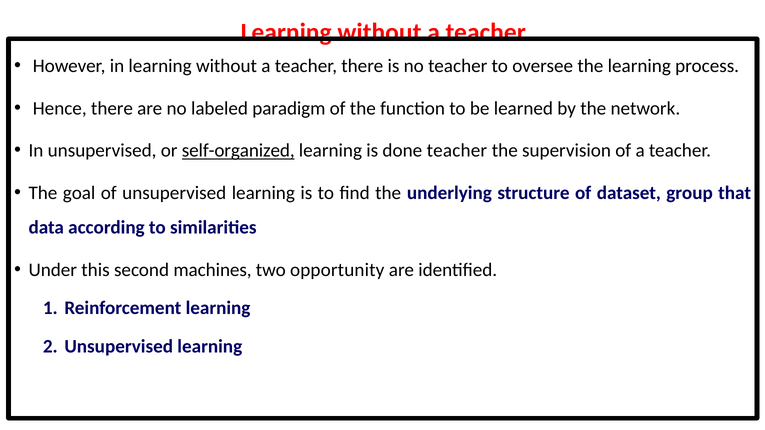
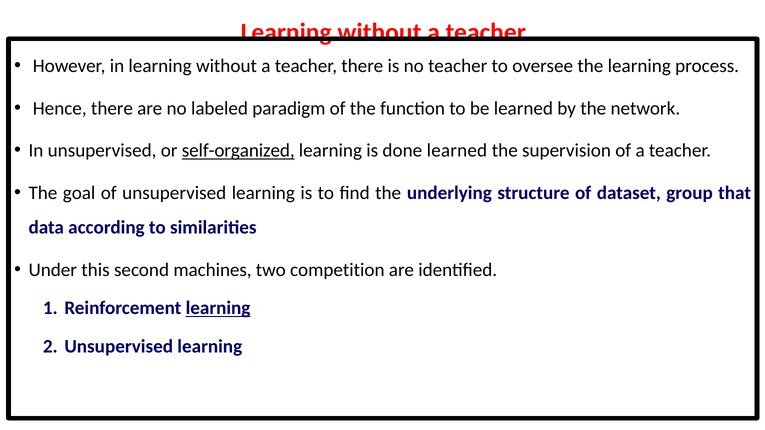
done teacher: teacher -> learned (457, 151)
opportunity: opportunity -> competition (337, 270)
learning underline: none -> present (218, 308)
